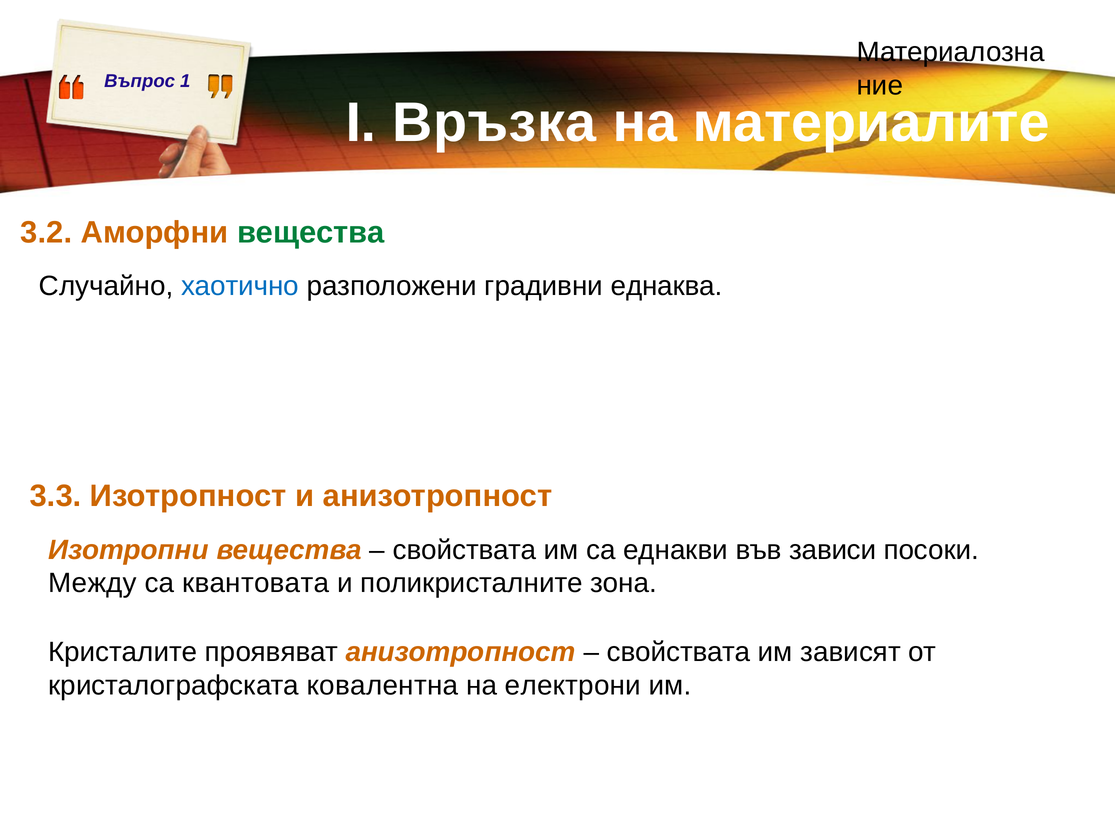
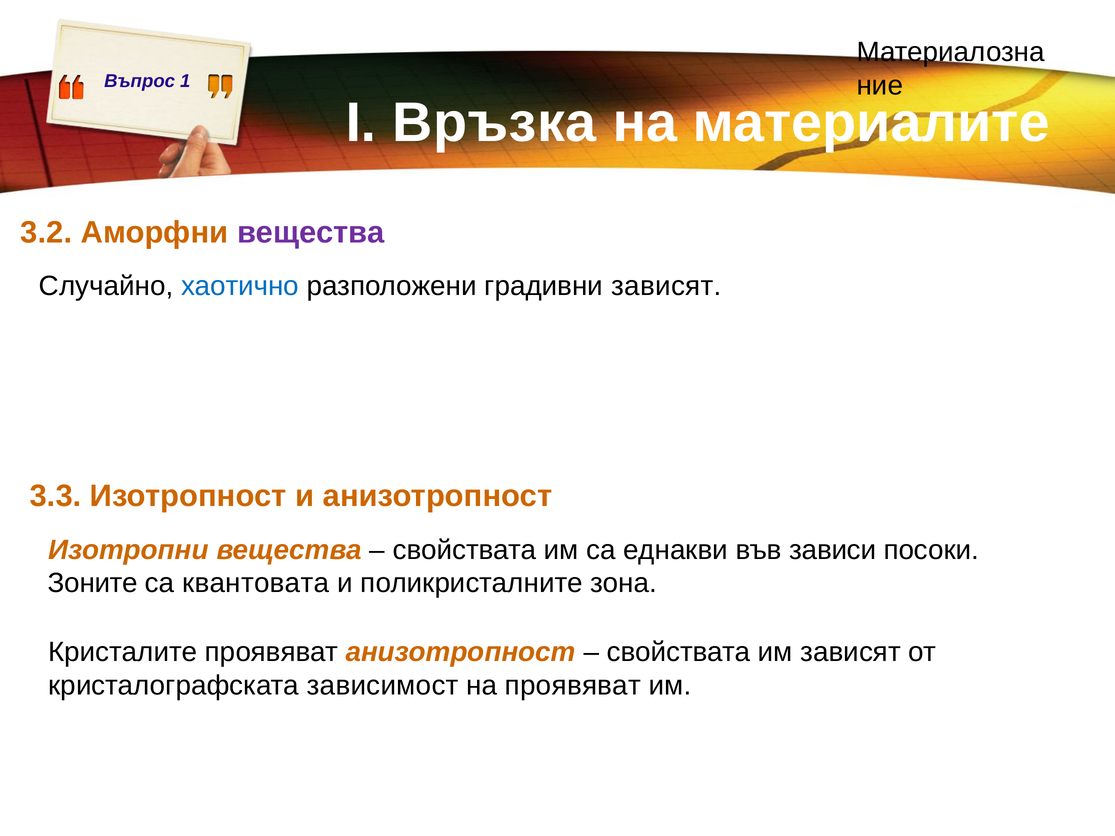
вещества colour: green -> purple (311, 232)
градивни еднаква: еднаква -> зависят (666, 286)
Между: Между -> Зоните (93, 583)
ковалентна: ковалентна -> зависимост (383, 686)
на електрони: електрони -> проявяват (573, 686)
